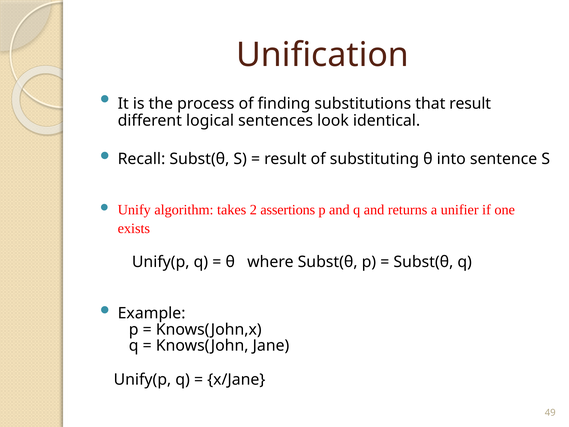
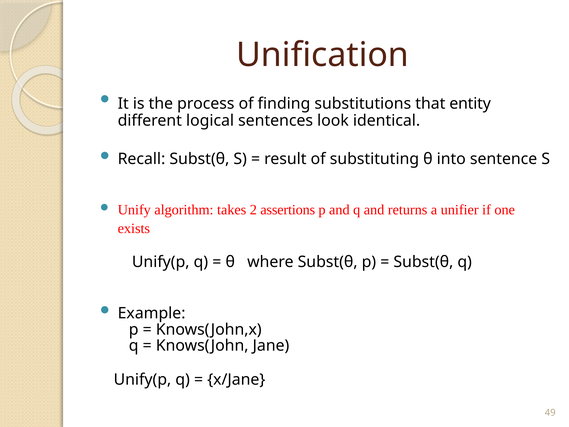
that result: result -> entity (470, 103)
